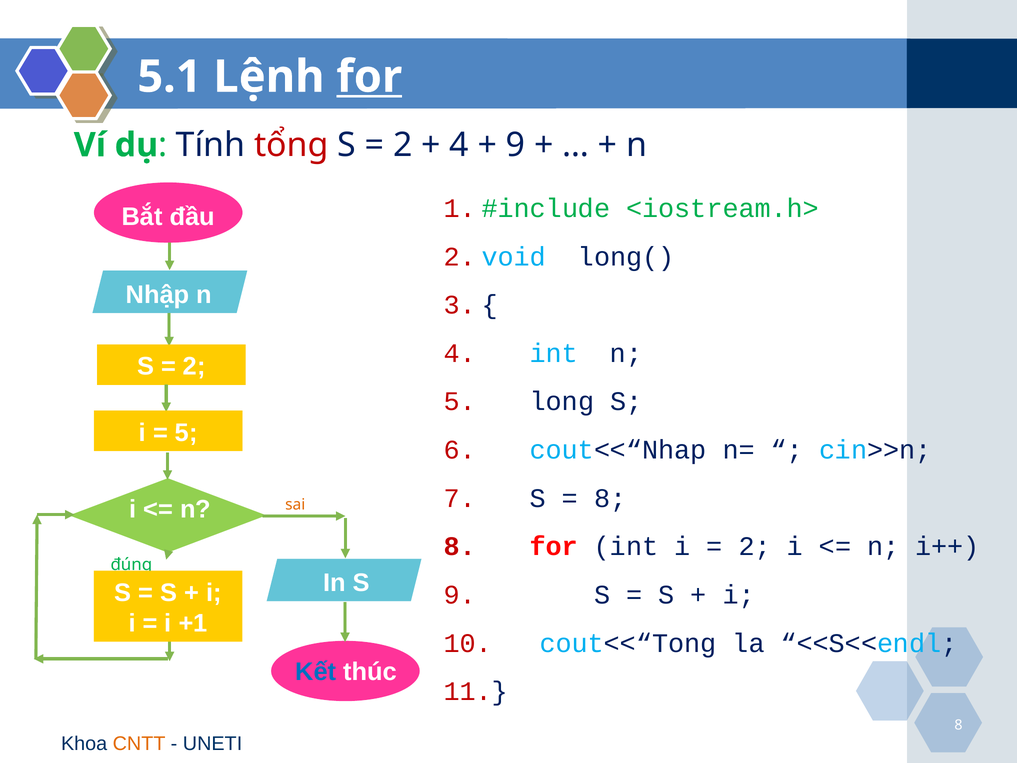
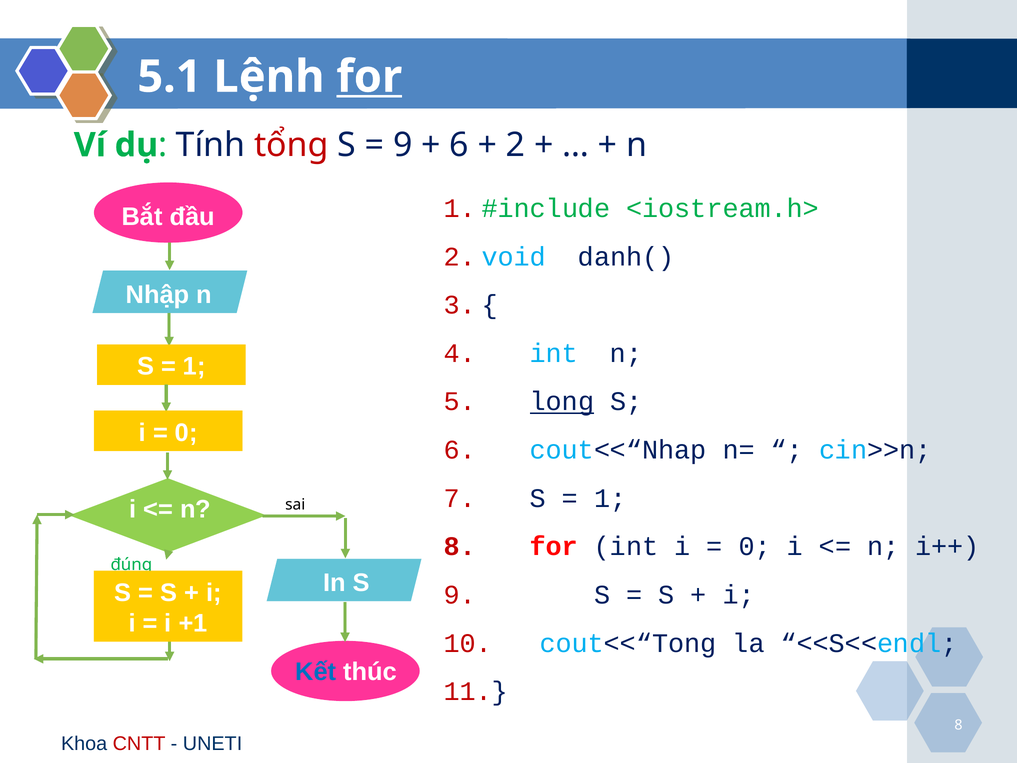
2: 2 -> 9 (403, 145)
4: 4 -> 6 (459, 145)
9: 9 -> 2 (516, 145)
long(: long( -> danh( (626, 257)
2: 2 -> 1 (194, 366)
long underline: none -> present (562, 402)
5: 5 -> 0 (186, 432)
8: 8 -> 1 (610, 498)
sai colour: orange -> black (295, 505)
2: 2 -> 0 (755, 546)
CNTT colour: orange -> red (139, 743)
